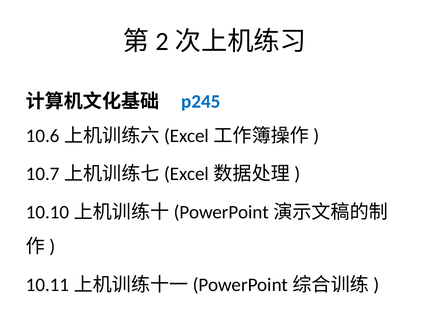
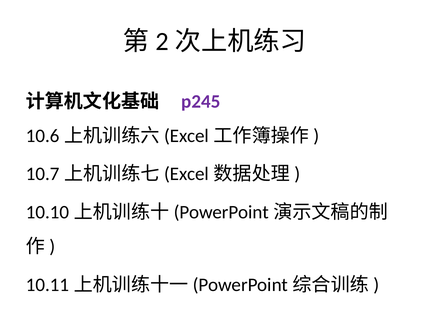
p245 colour: blue -> purple (201, 101)
